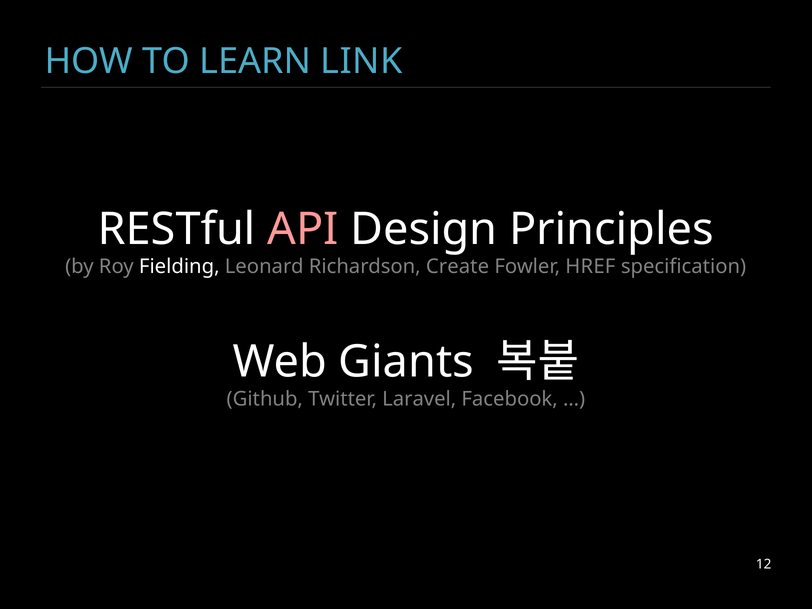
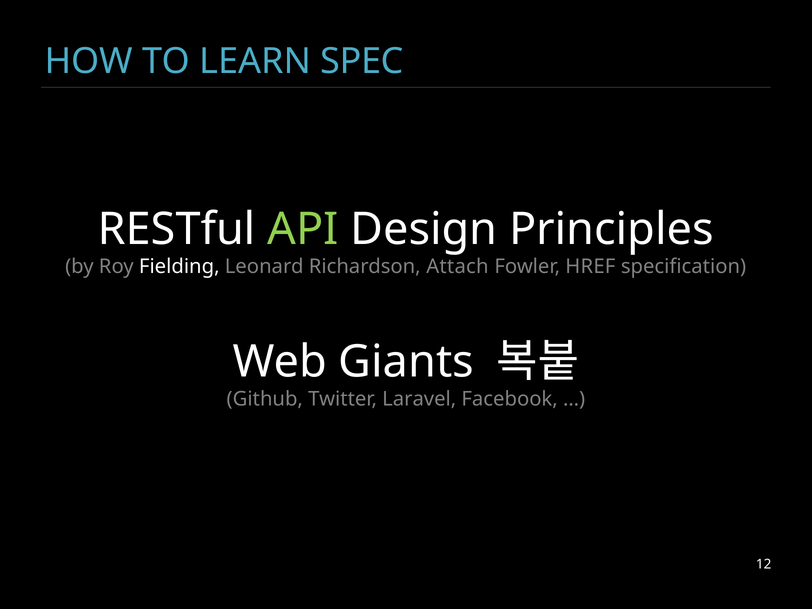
LINK: LINK -> SPEC (362, 61)
API colour: pink -> light green (303, 229)
Create: Create -> Attach (457, 267)
